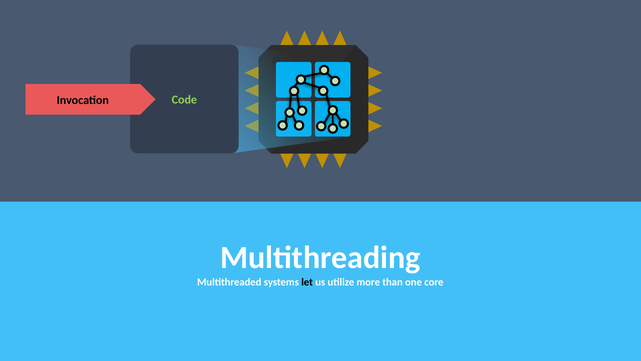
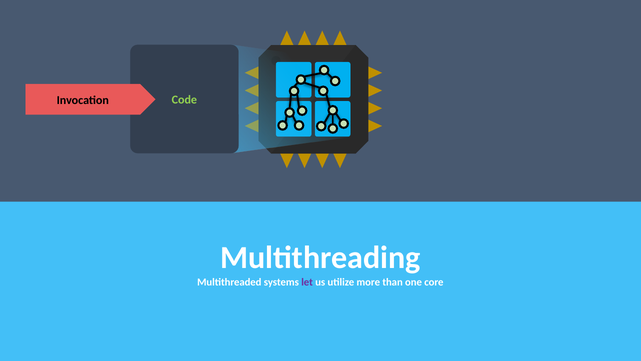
let colour: black -> purple (307, 282)
